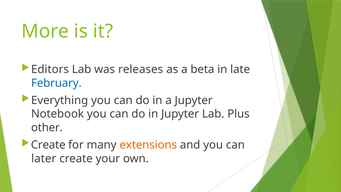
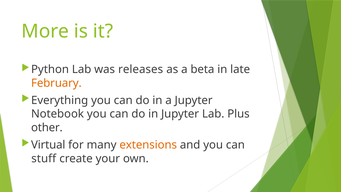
Editors: Editors -> Python (50, 69)
February colour: blue -> orange (56, 83)
Create: Create -> Virtual (48, 145)
later: later -> stuff (44, 158)
